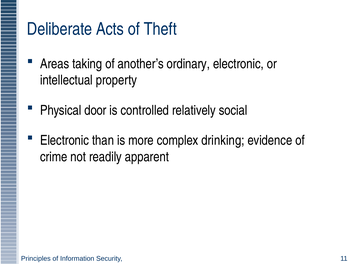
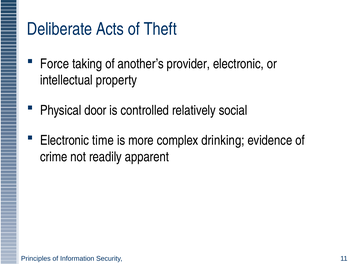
Areas: Areas -> Force (55, 64)
ordinary: ordinary -> provider (188, 64)
than: than -> time (103, 140)
